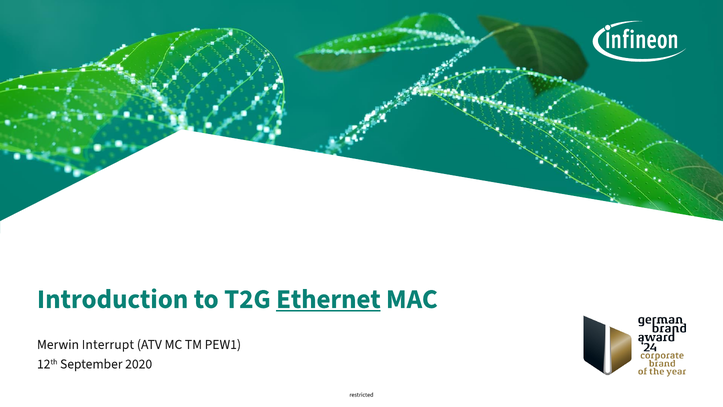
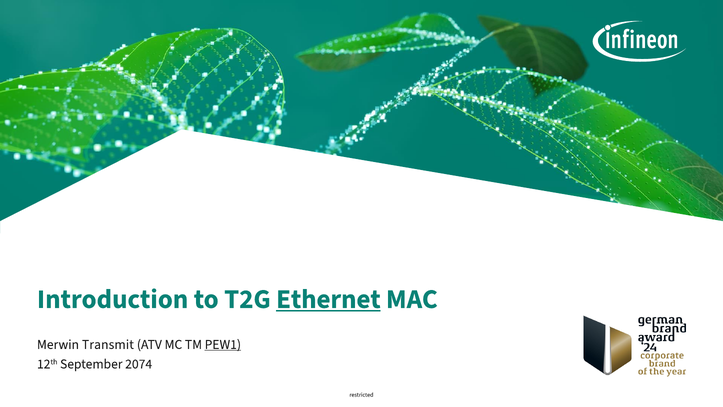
Interrupt: Interrupt -> Transmit (108, 344)
PEW1 underline: none -> present (223, 344)
2020: 2020 -> 2074 (139, 364)
